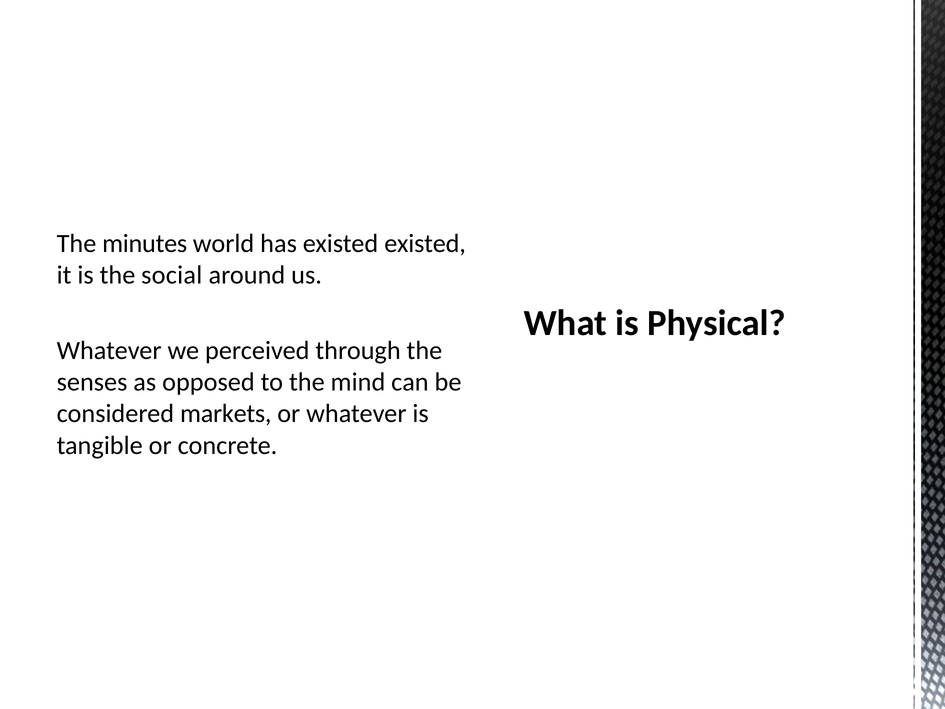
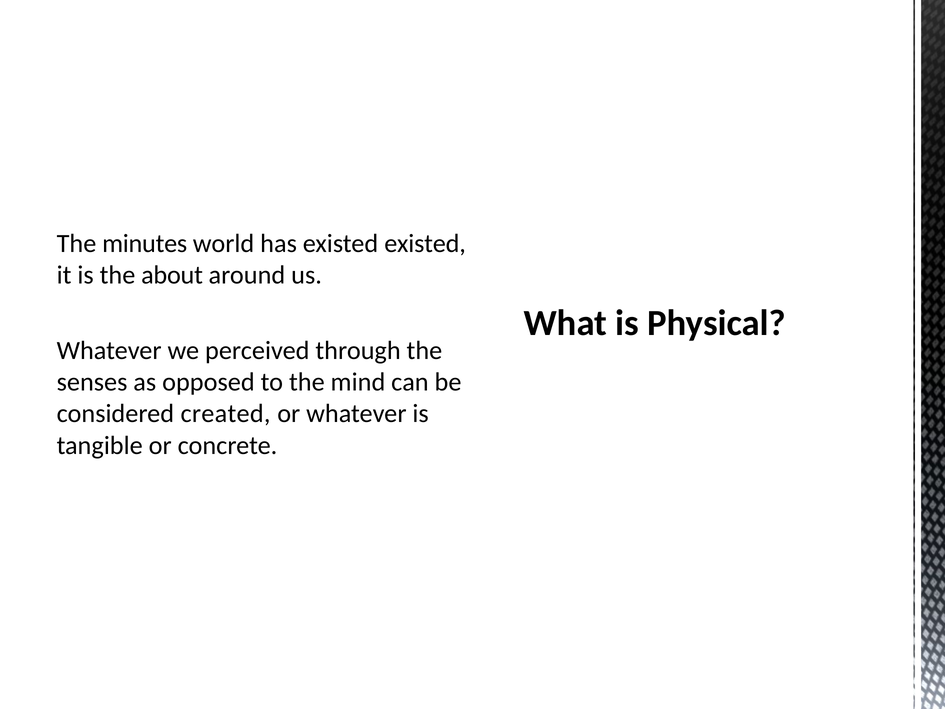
social: social -> about (172, 275)
markets: markets -> created (226, 414)
